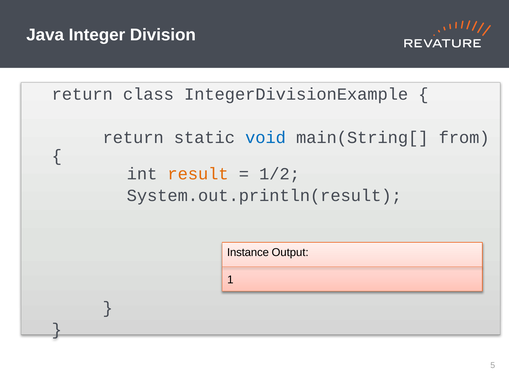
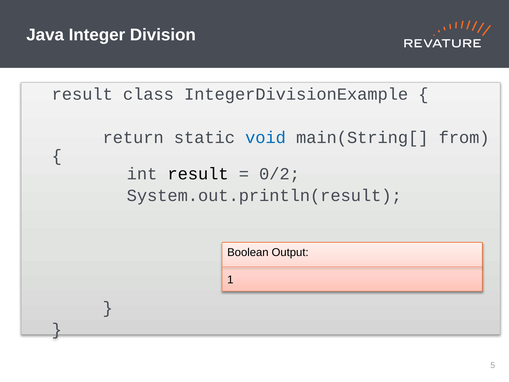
return: return -> result (82, 94)
result colour: orange -> black (198, 174)
1/2: 1/2 -> 0/2 (280, 174)
Instance: Instance -> Boolean (248, 252)
